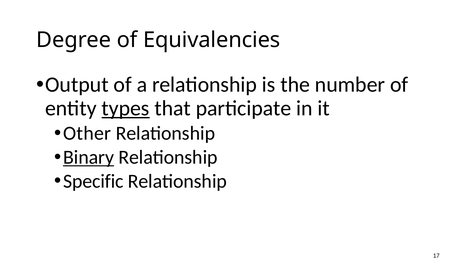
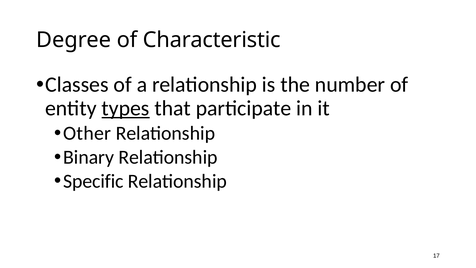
Equivalencies: Equivalencies -> Characteristic (212, 40)
Output: Output -> Classes (77, 85)
Binary underline: present -> none (89, 157)
